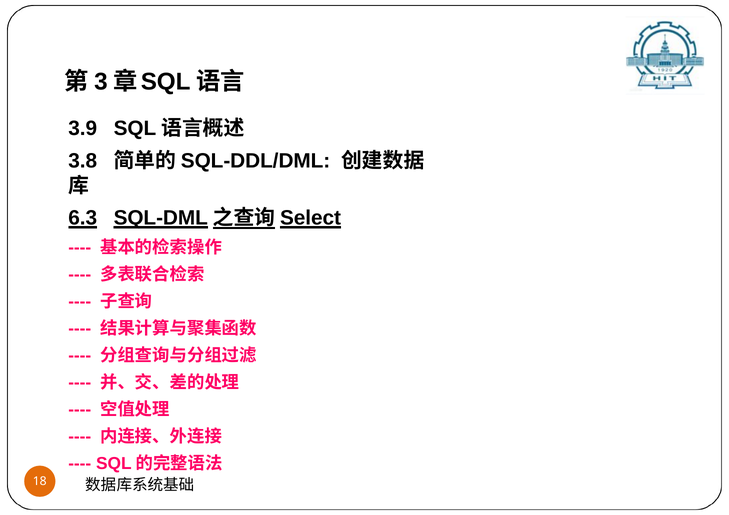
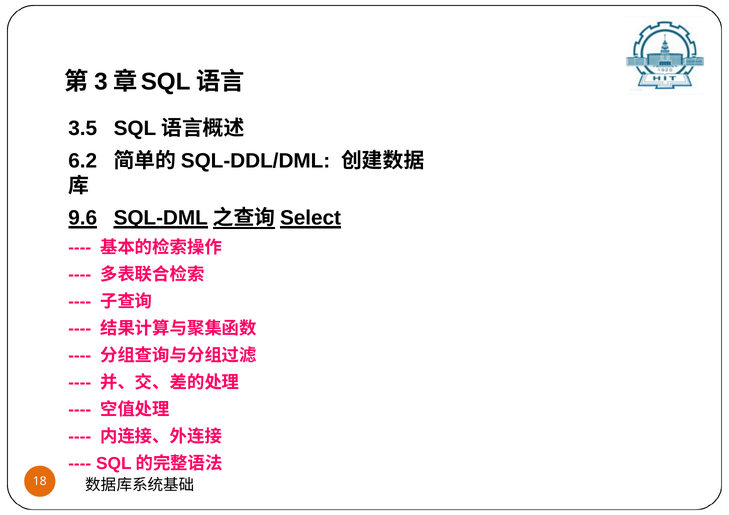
3.9: 3.9 -> 3.5 (83, 129)
3.8: 3.8 -> 6.2 (83, 161)
6.3: 6.3 -> 9.6 (83, 218)
